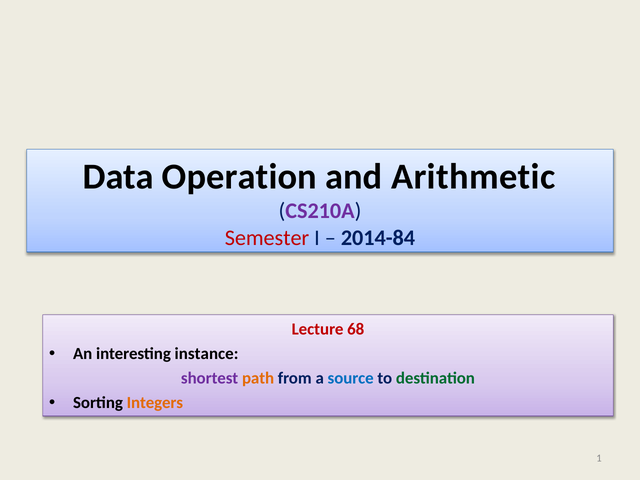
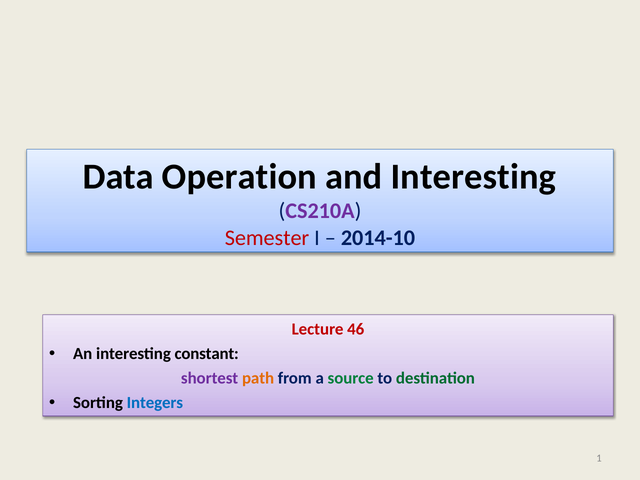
and Arithmetic: Arithmetic -> Interesting (473, 177)
2014-84: 2014-84 -> 2014-10 (378, 238)
68: 68 -> 46 (356, 329)
instance: instance -> constant (207, 354)
source colour: blue -> green (351, 378)
Integers colour: orange -> blue (155, 403)
